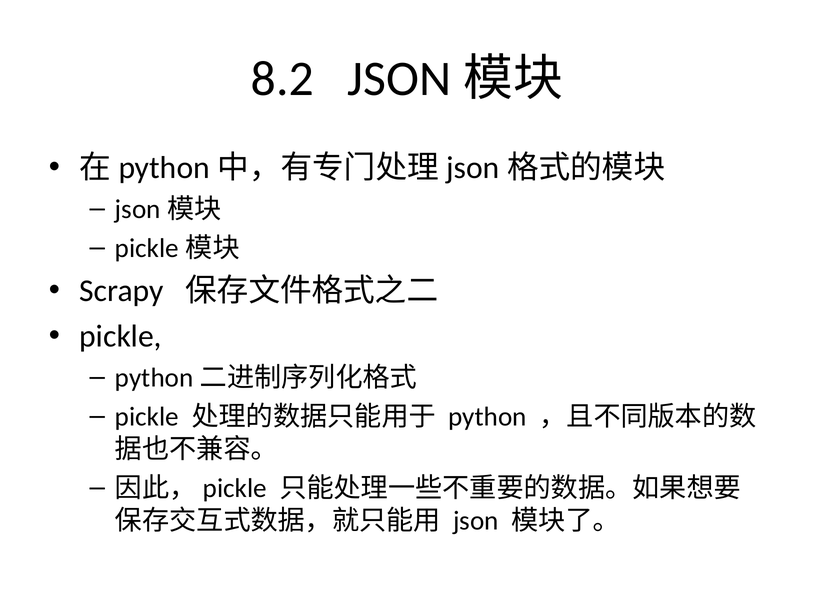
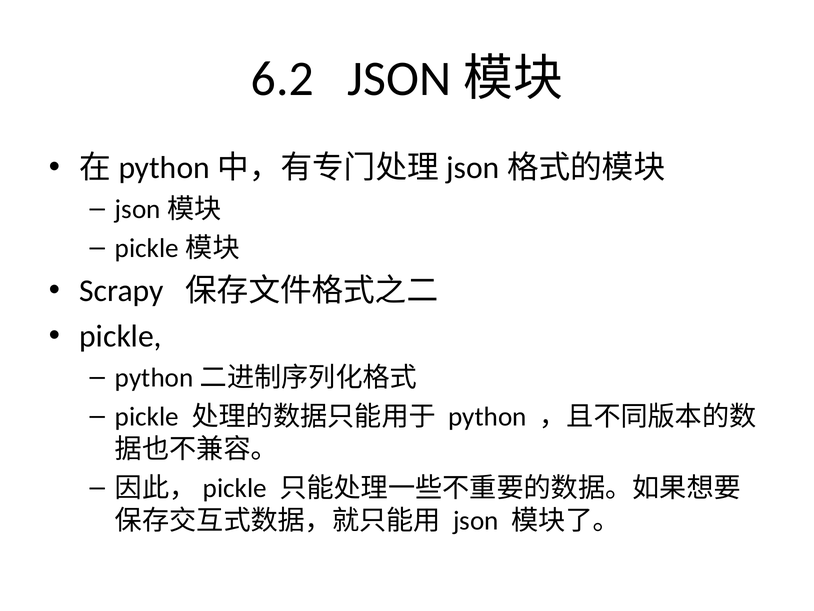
8.2: 8.2 -> 6.2 (282, 79)
